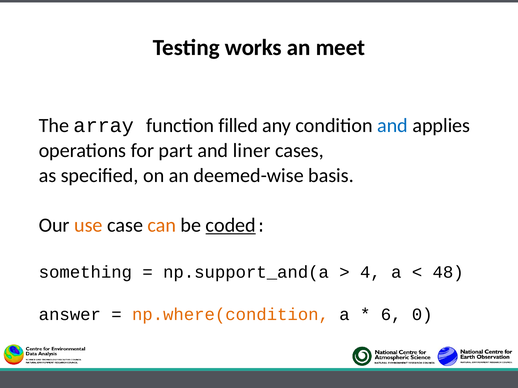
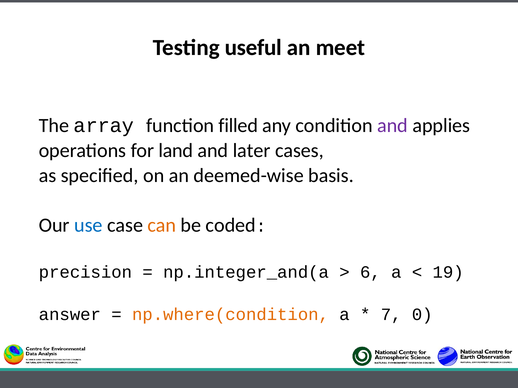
works: works -> useful (253, 48)
and colour: blue -> purple (392, 126)
part: part -> land (176, 151)
liner: liner -> later (252, 151)
use colour: orange -> blue (88, 225)
coded underline: present -> none (231, 225)
something: something -> precision (85, 272)
np.support_and(a: np.support_and(a -> np.integer_and(a (246, 272)
4: 4 -> 6 (370, 272)
48: 48 -> 19 (448, 272)
6: 6 -> 7 (391, 315)
